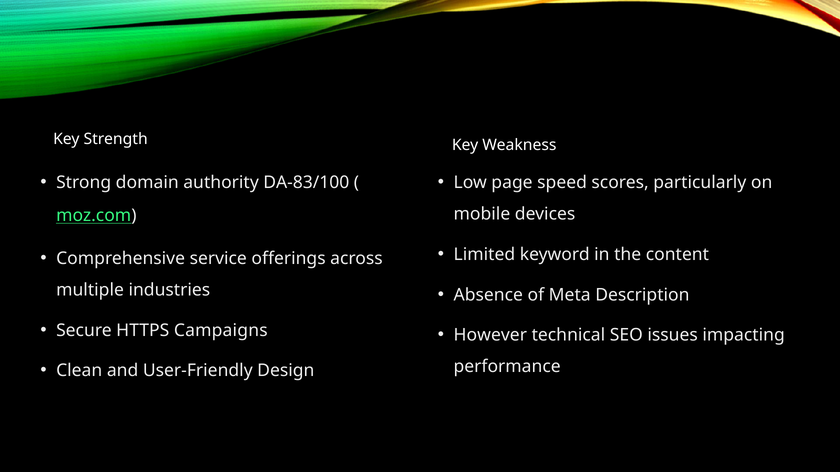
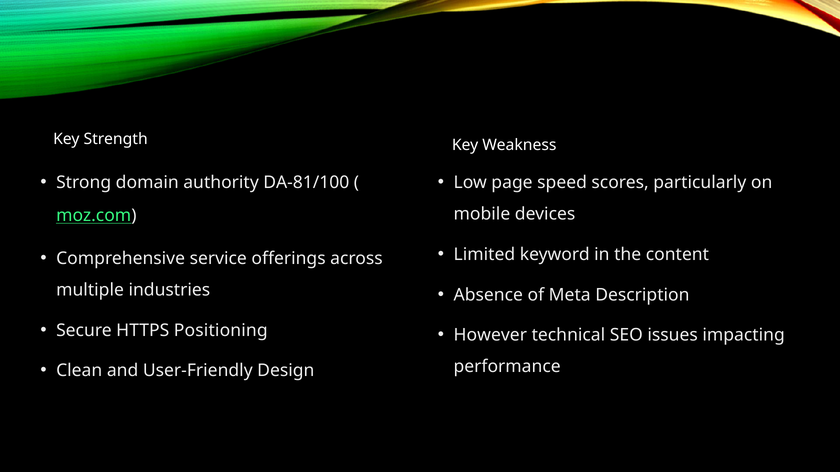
DA-83/100: DA-83/100 -> DA-81/100 (306, 183)
Campaigns: Campaigns -> Positioning (221, 331)
